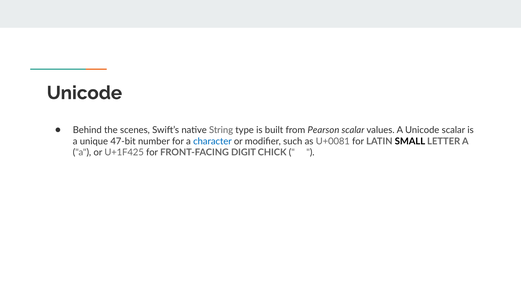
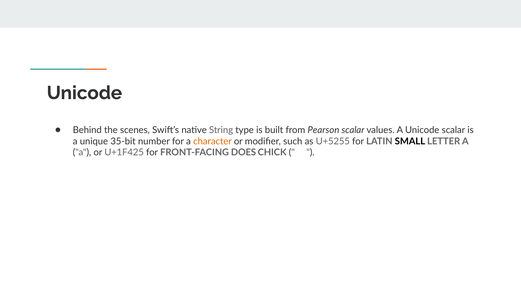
47-bit: 47-bit -> 35-bit (123, 141)
character colour: blue -> orange (212, 141)
U+0081: U+0081 -> U+5255 (333, 141)
DIGIT: DIGIT -> DOES (244, 153)
